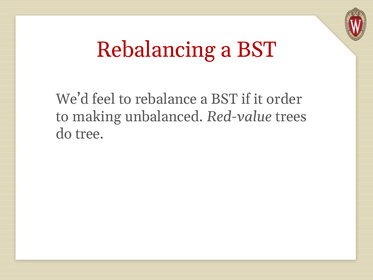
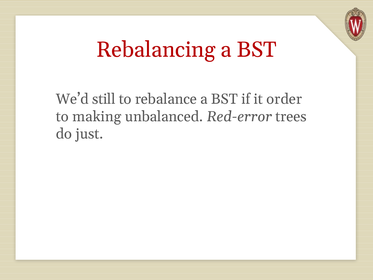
feel: feel -> still (104, 99)
Red-value: Red-value -> Red-error (239, 116)
tree: tree -> just (89, 134)
